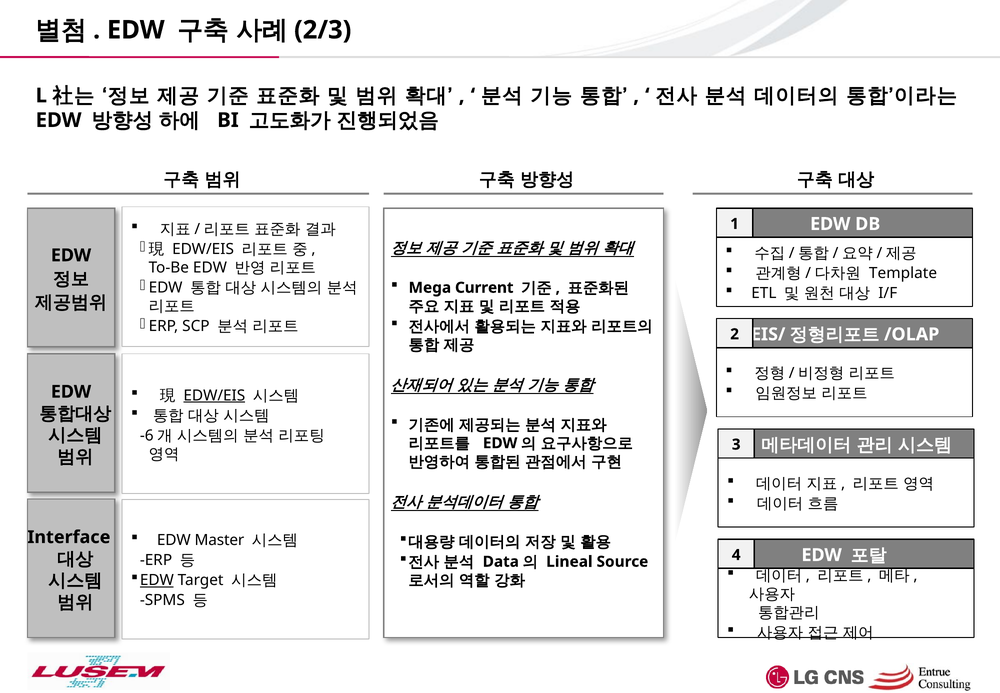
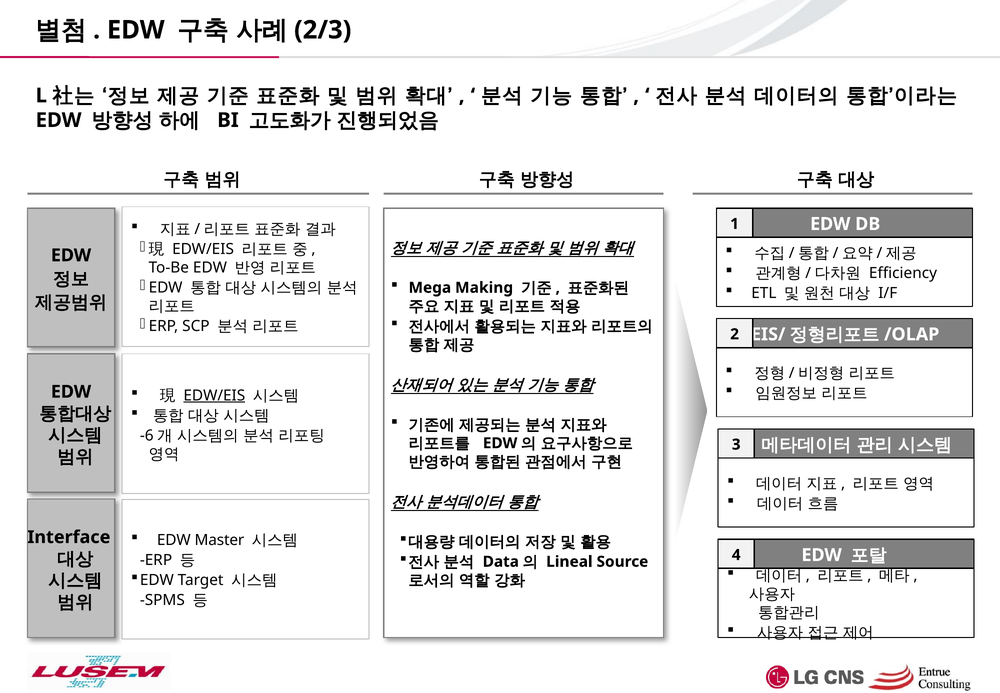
Template: Template -> Efficiency (903, 273)
Current: Current -> Making (484, 287)
EDW underline: present -> none (157, 580)
